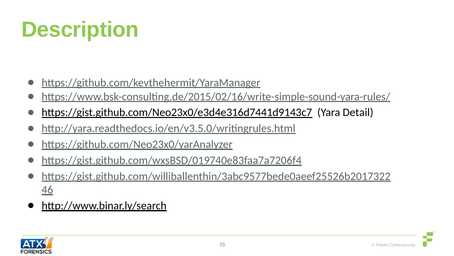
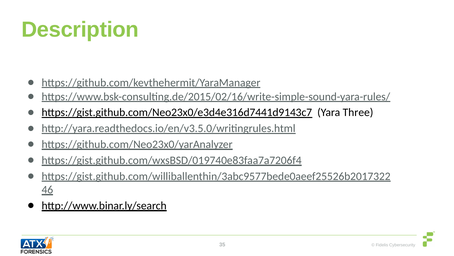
Detail: Detail -> Three (358, 112)
